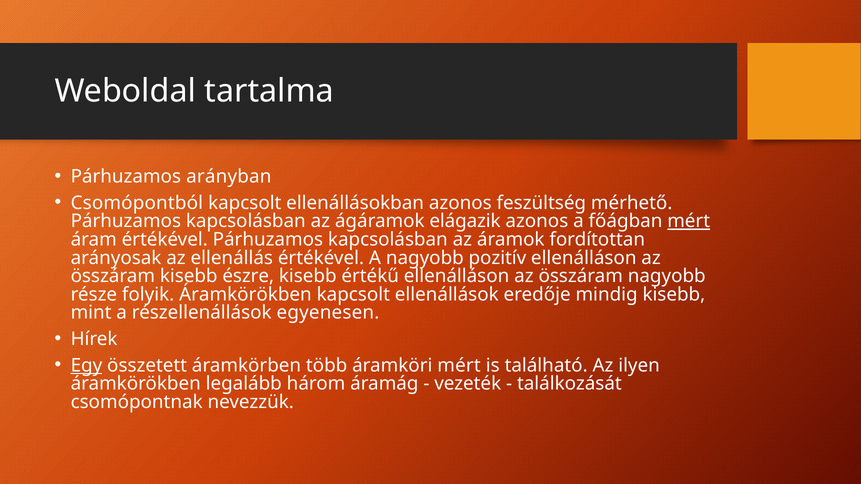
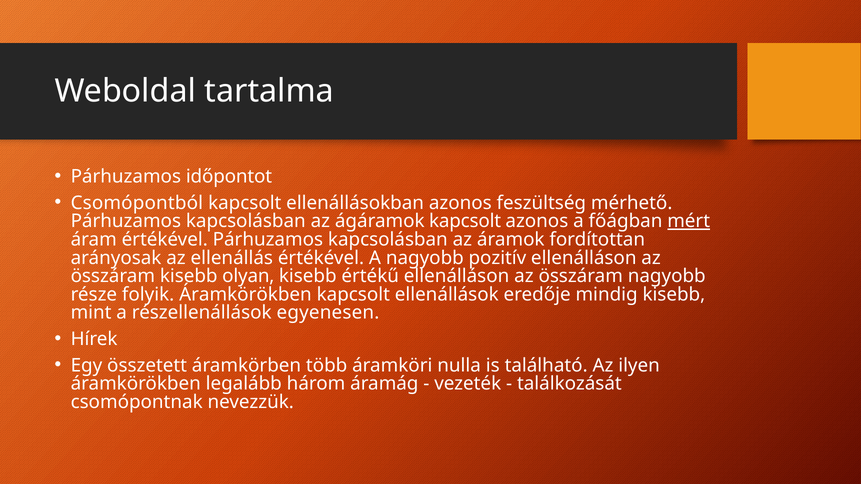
arányban: arányban -> időpontot (229, 177)
ágáramok elágazik: elágazik -> kapcsolt (465, 221)
észre: észre -> olyan (248, 276)
Egy underline: present -> none (86, 366)
áramköri mért: mért -> nulla (459, 366)
